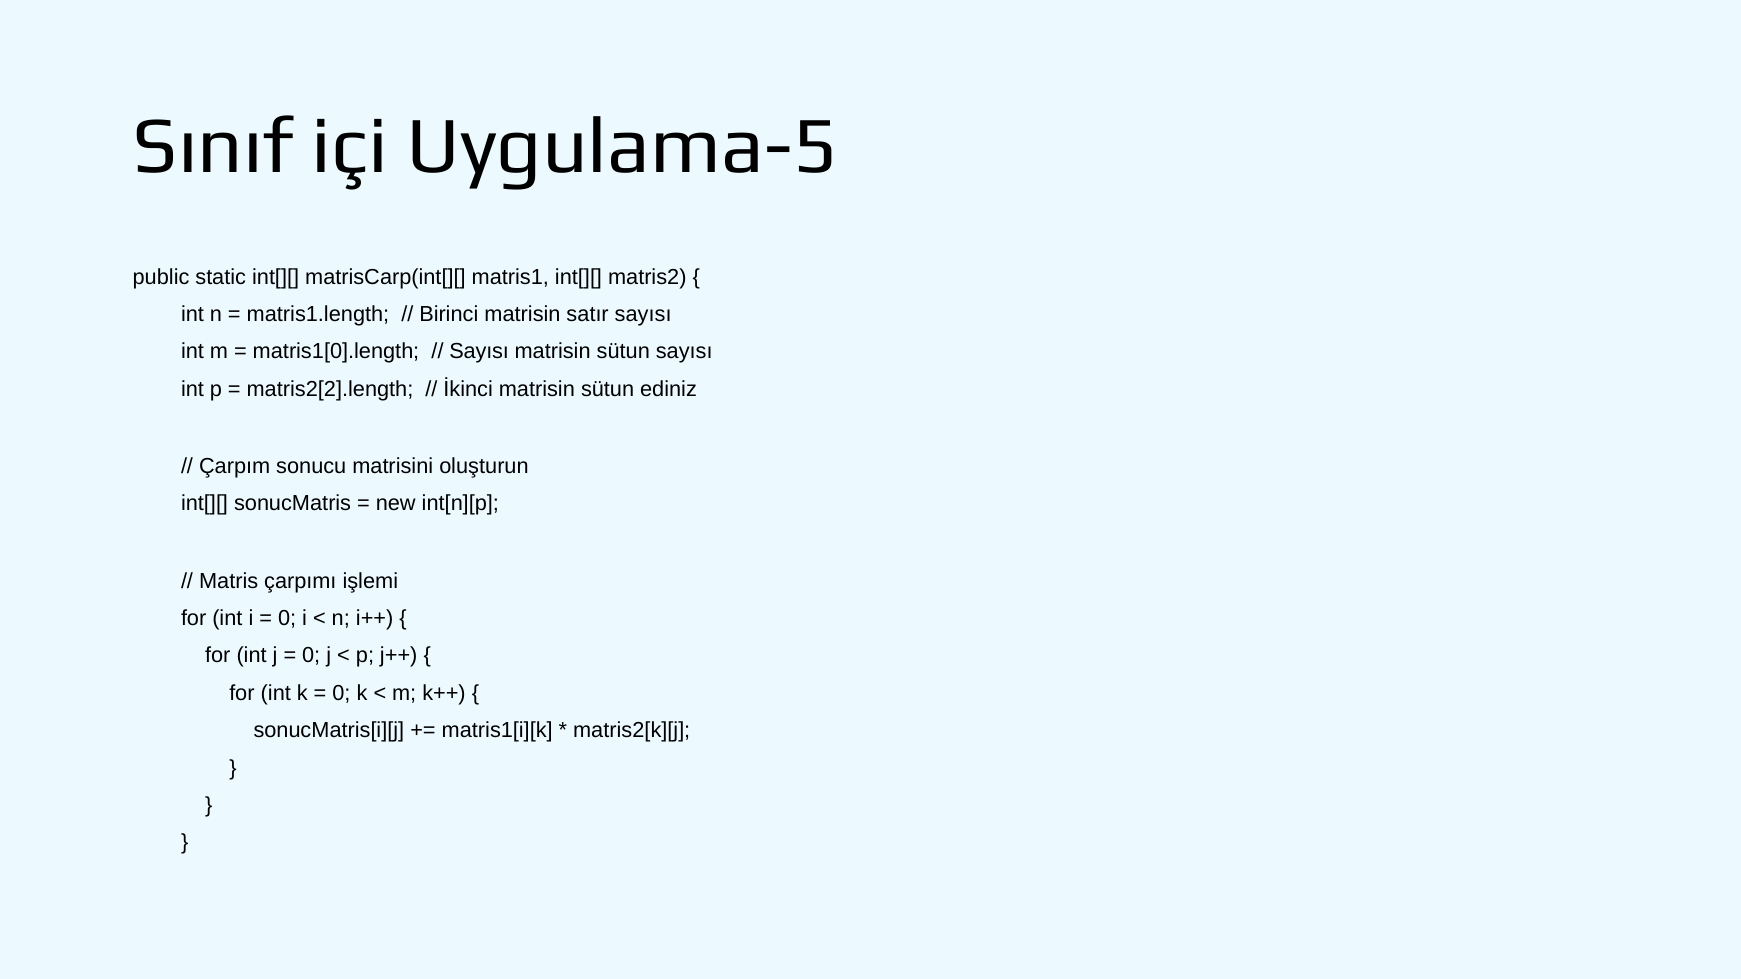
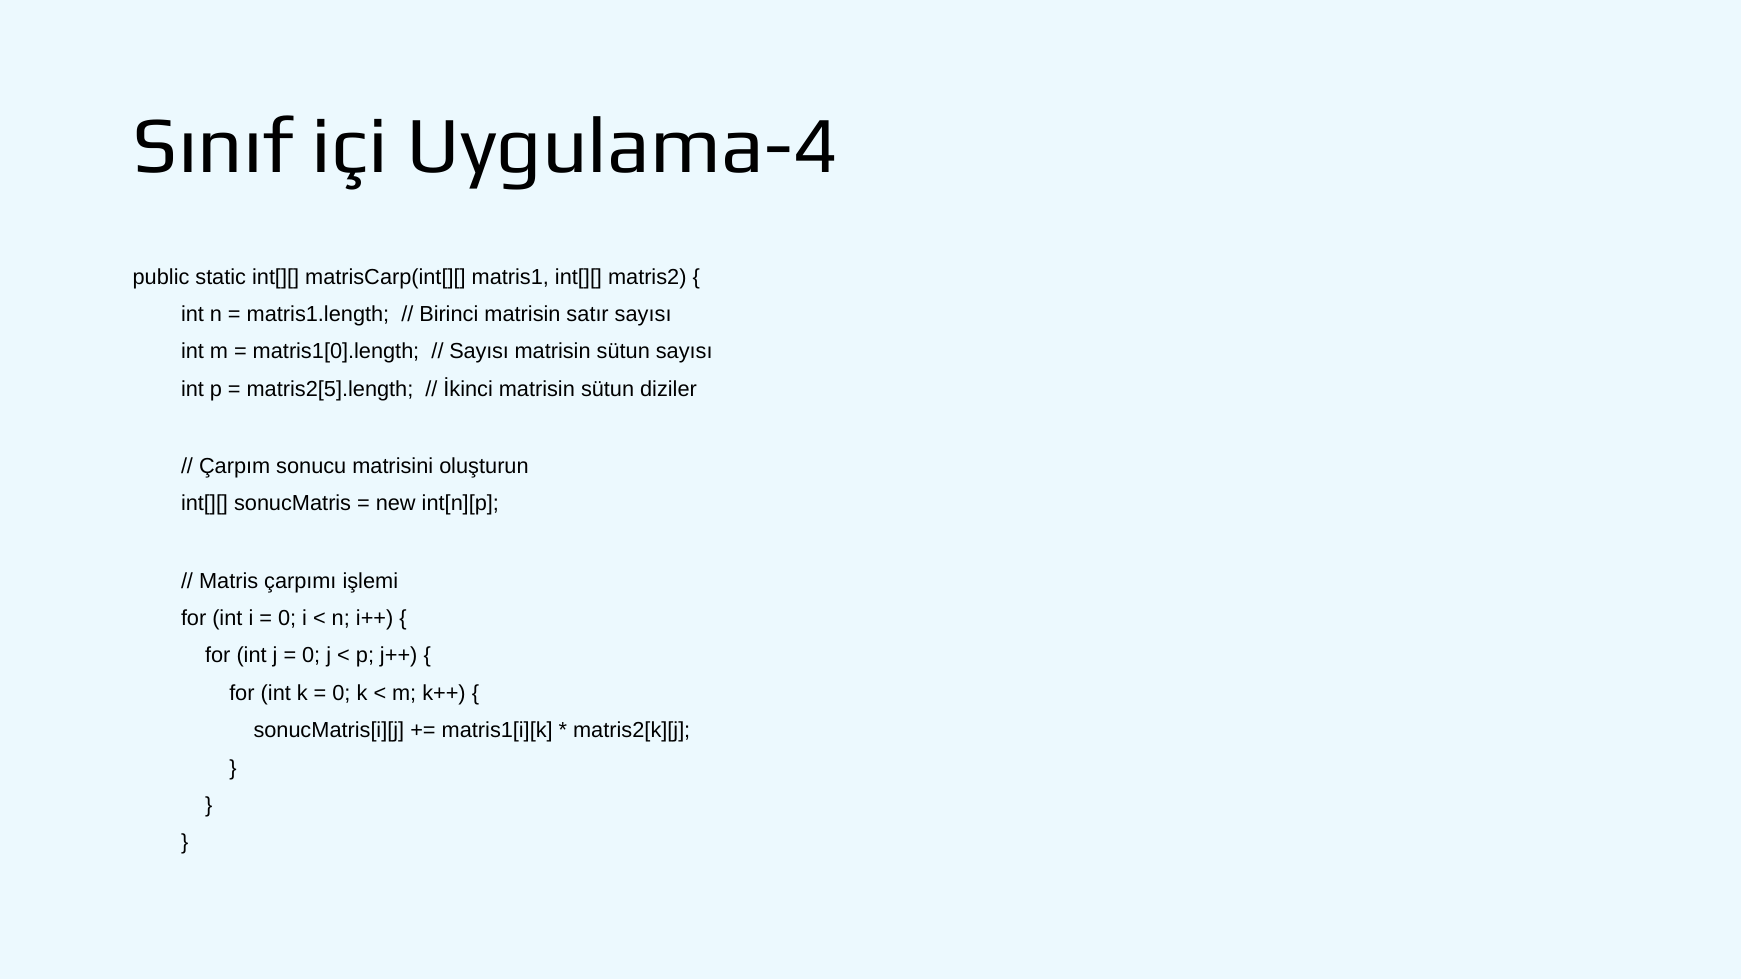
Uygulama-5: Uygulama-5 -> Uygulama-4 (623, 146)
matris2[2].length: matris2[2].length -> matris2[5].length (330, 389)
ediniz: ediniz -> diziler (668, 389)
